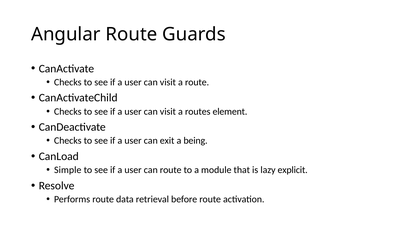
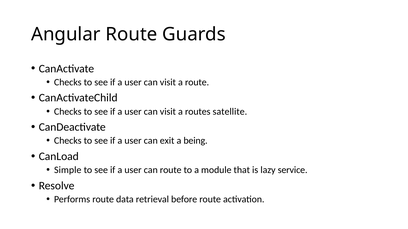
element: element -> satellite (230, 112)
explicit: explicit -> service (293, 170)
